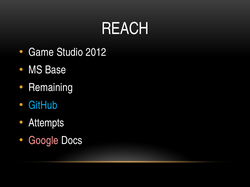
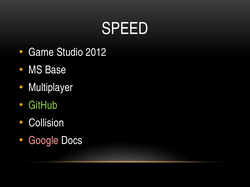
REACH: REACH -> SPEED (125, 29)
Remaining: Remaining -> Multiplayer (51, 88)
GitHub colour: light blue -> light green (43, 105)
Attempts: Attempts -> Collision (46, 123)
